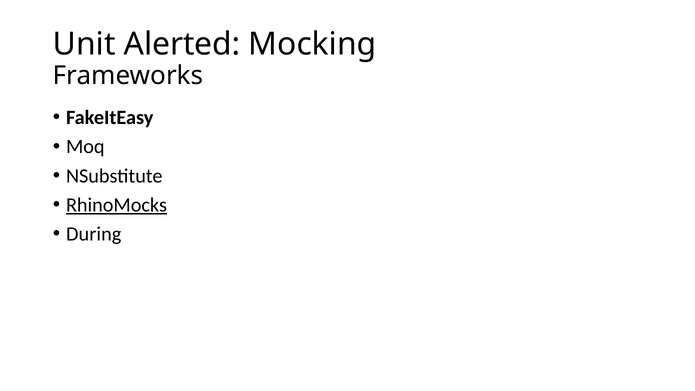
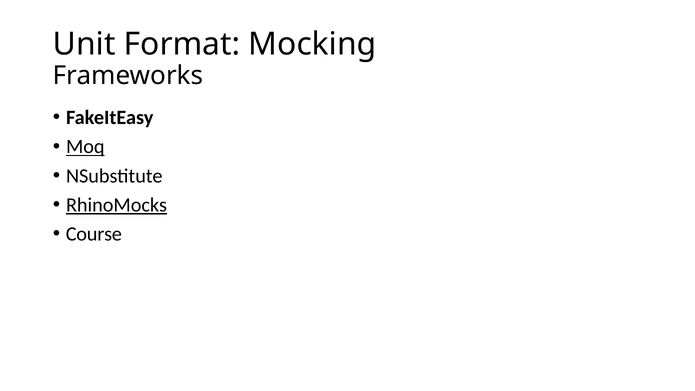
Alerted: Alerted -> Format (182, 44)
Moq underline: none -> present (85, 147)
During: During -> Course (94, 234)
